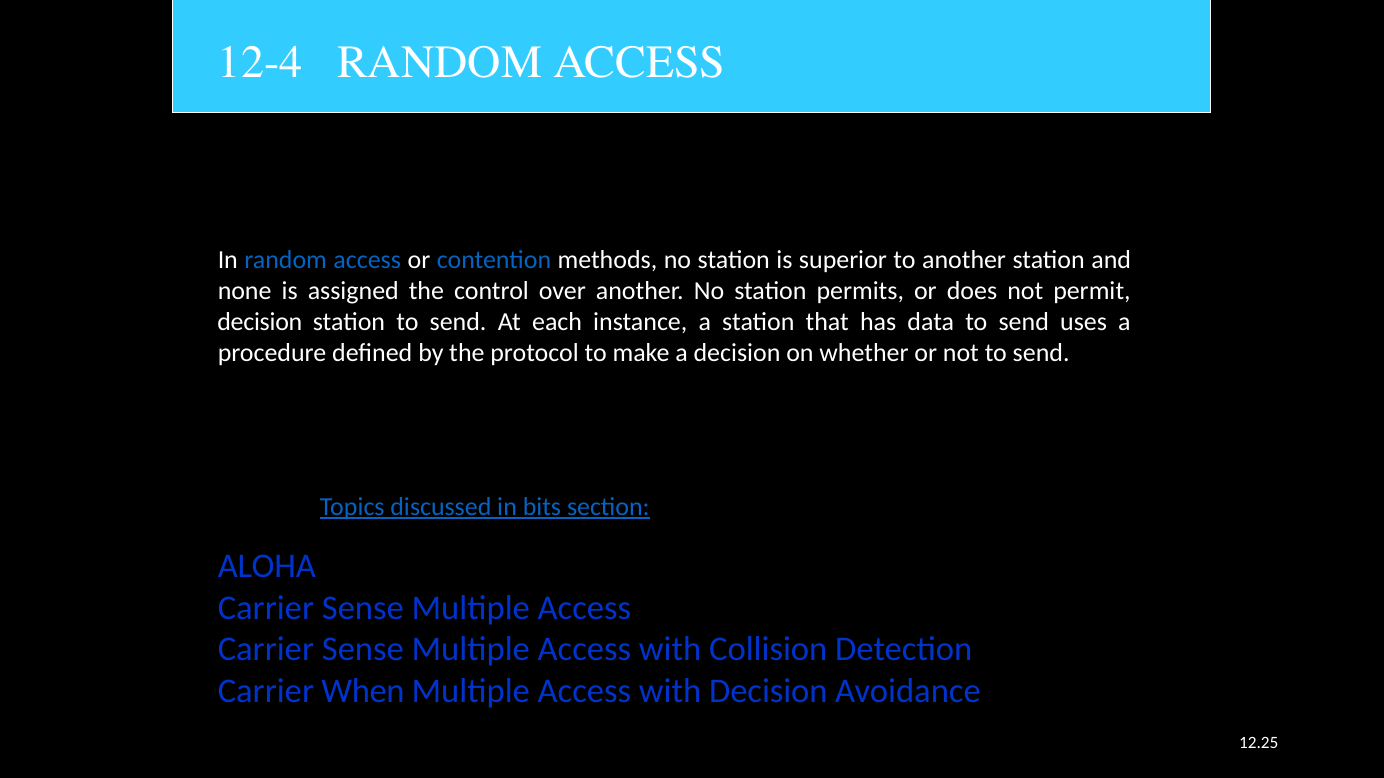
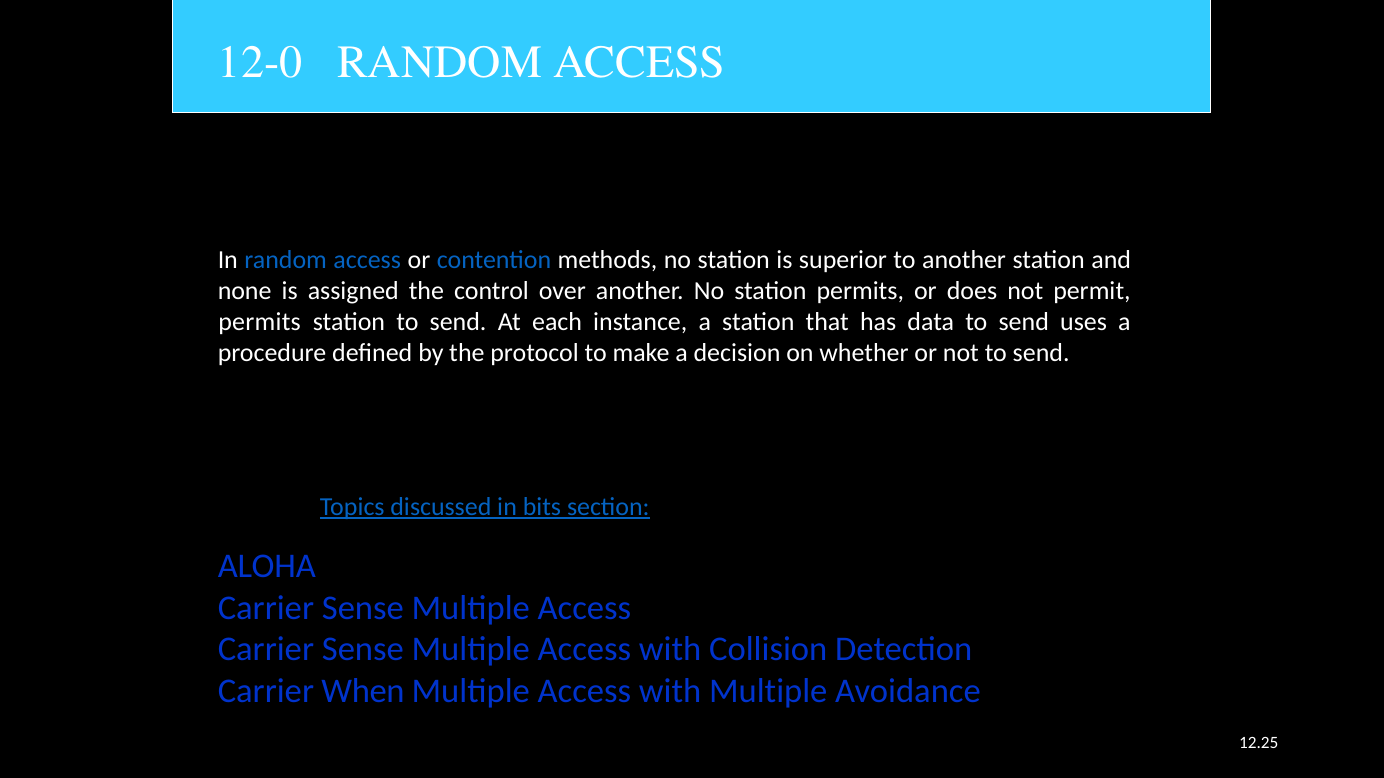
12-4: 12-4 -> 12-0 (260, 62)
decision: decision -> permits (260, 322)
with Decision: Decision -> Multiple (768, 691)
